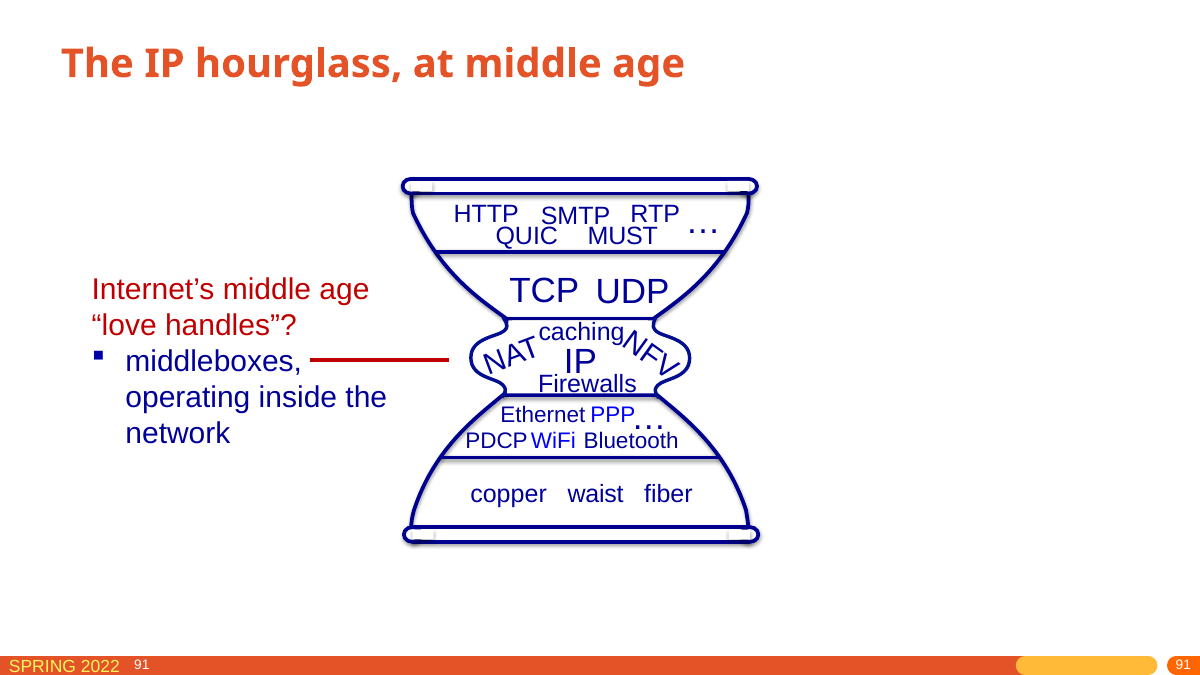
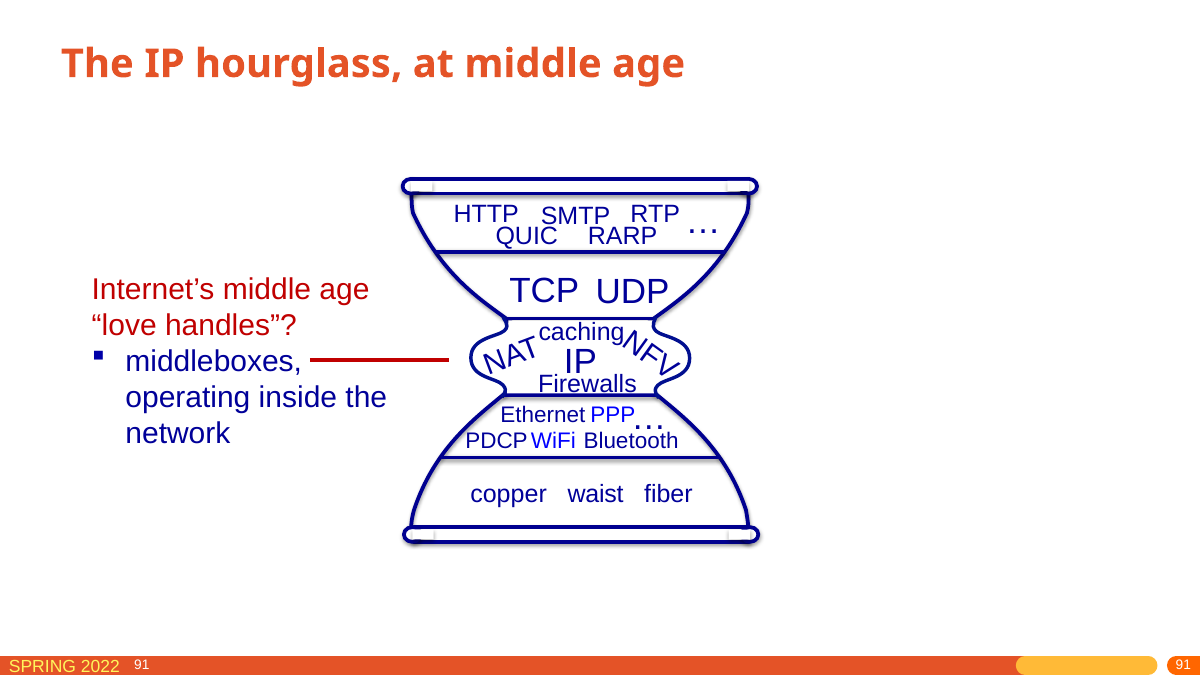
MUST: MUST -> RARP (623, 236)
